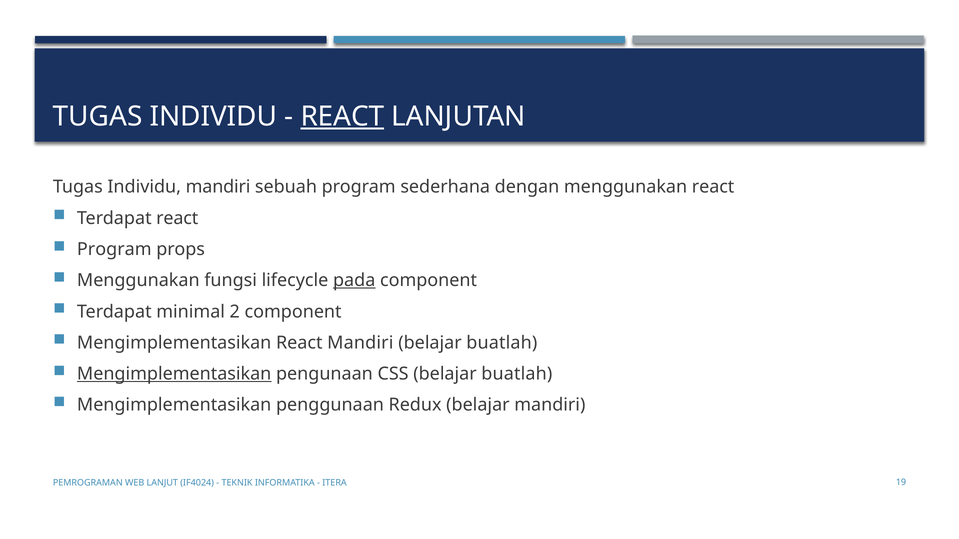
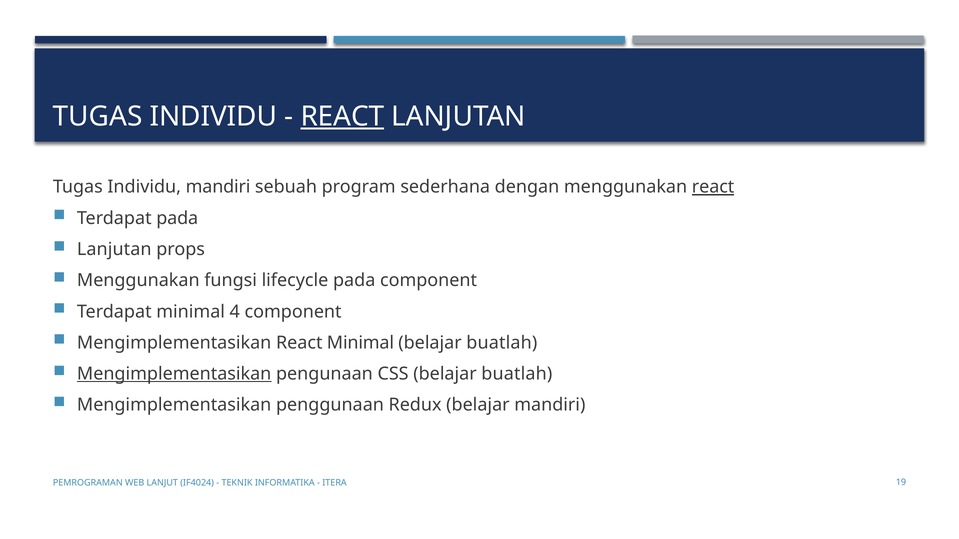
react underline: none -> present (713, 187)
Terdapat react: react -> pada (177, 218)
Program: Program -> Lanjutan (114, 250)
pada underline: present -> none (354, 281)
2: 2 -> 4 (235, 312)
React Mandiri: Mandiri -> Minimal (360, 343)
